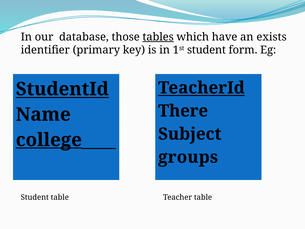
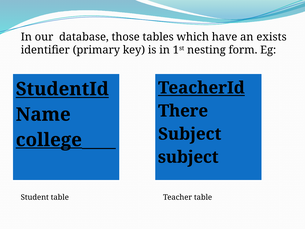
tables underline: present -> none (158, 37)
1st student: student -> nesting (206, 50)
groups: groups -> subject (188, 157)
